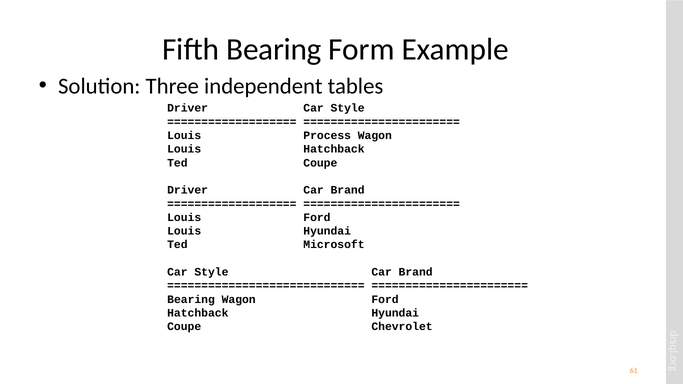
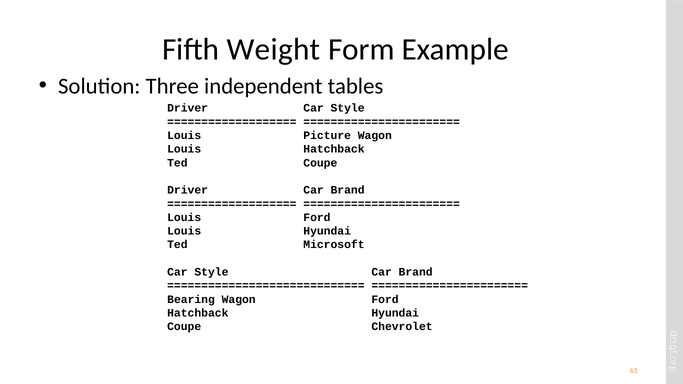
Fifth Bearing: Bearing -> Weight (274, 50)
Process: Process -> Picture (327, 136)
